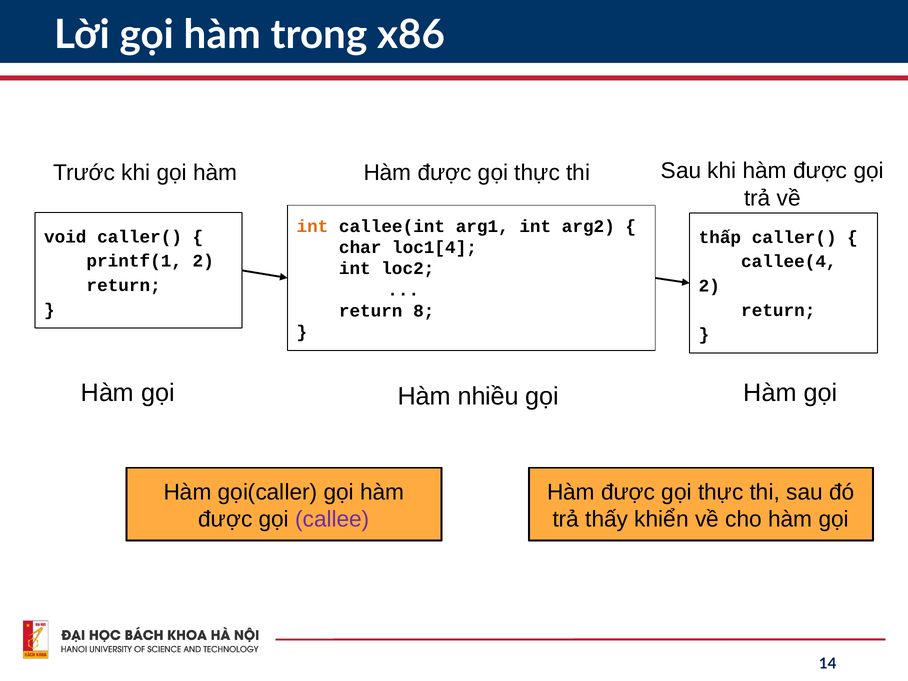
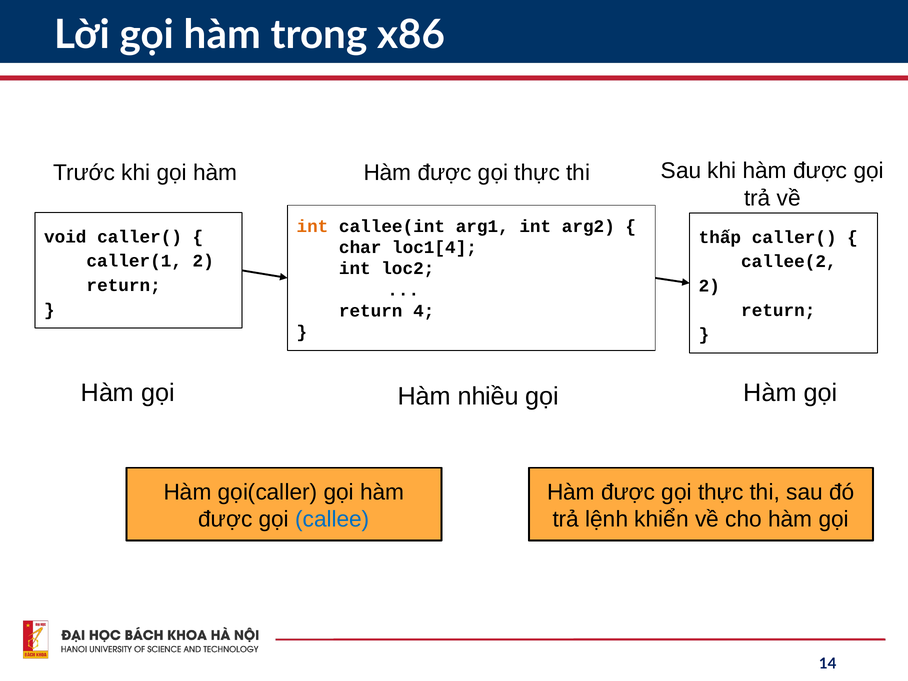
printf(1: printf(1 -> caller(1 (134, 261)
callee(4: callee(4 -> callee(2 (789, 262)
8: 8 -> 4 (424, 311)
callee colour: purple -> blue (332, 519)
thấy: thấy -> lệnh (607, 519)
